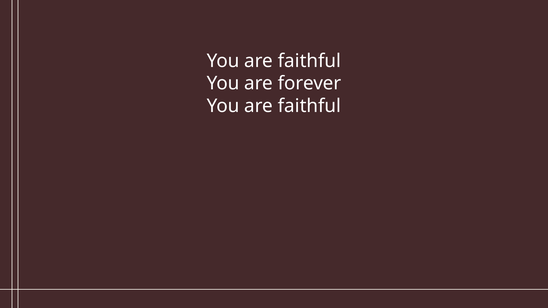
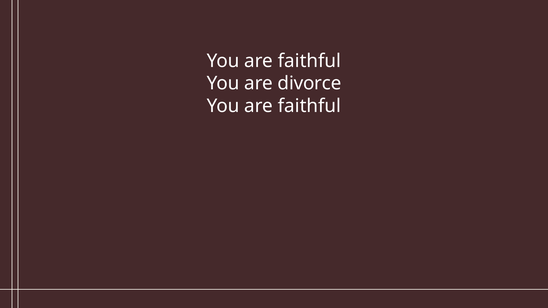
forever: forever -> divorce (310, 83)
